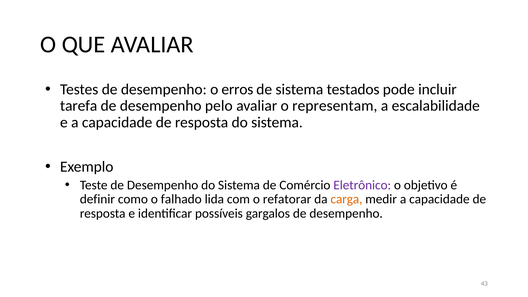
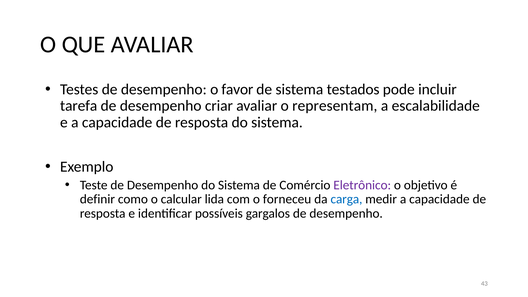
erros: erros -> favor (237, 89)
pelo: pelo -> criar (219, 106)
falhado: falhado -> calcular (181, 199)
refatorar: refatorar -> forneceu (287, 199)
carga colour: orange -> blue (346, 199)
